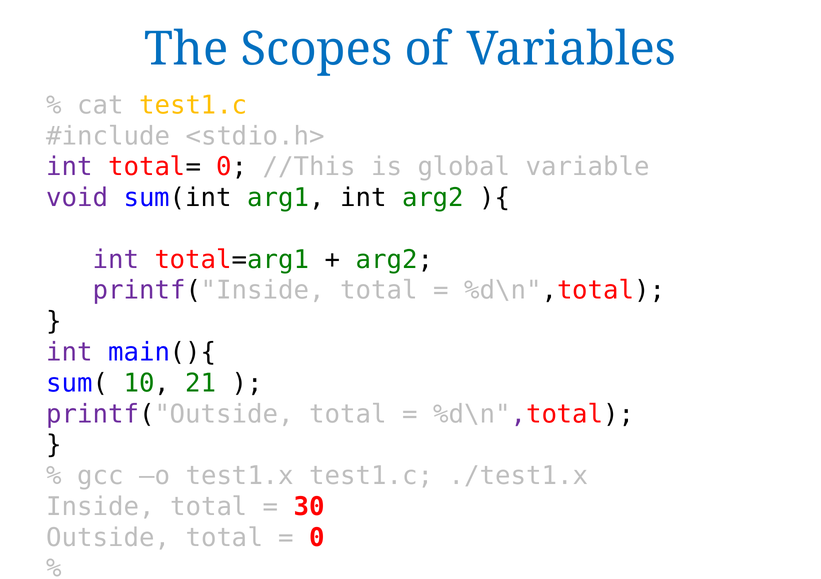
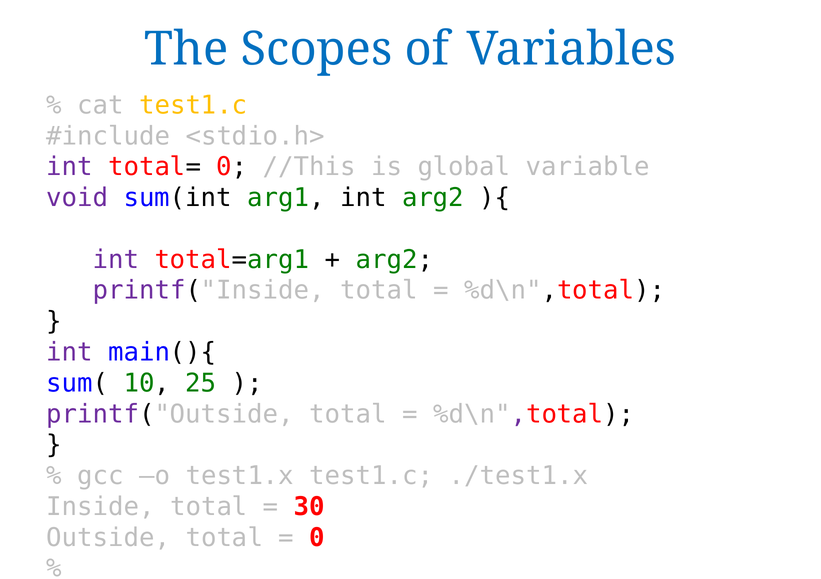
21: 21 -> 25 (201, 383)
